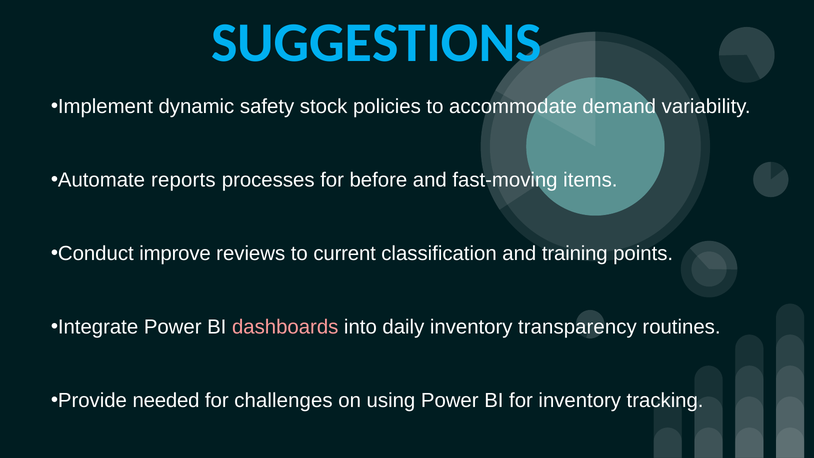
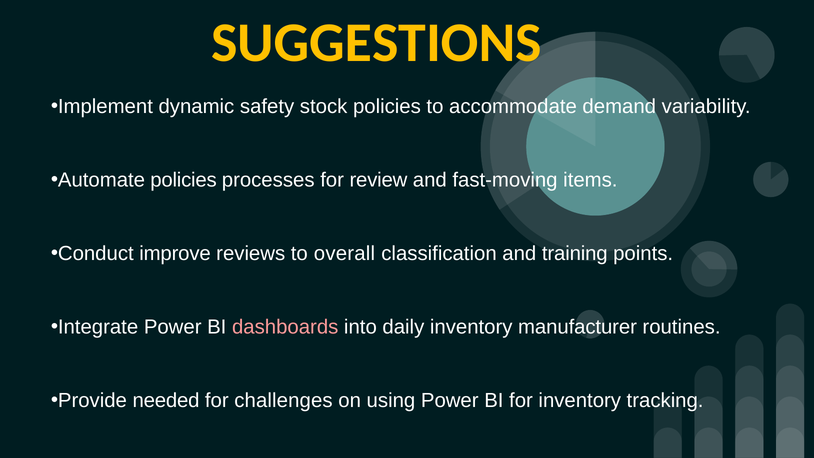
SUGGESTIONS colour: light blue -> yellow (376, 43)
Automate reports: reports -> policies (184, 180)
before: before -> review (378, 180)
current: current -> overall (344, 254)
transparency: transparency -> manufacturer (578, 327)
